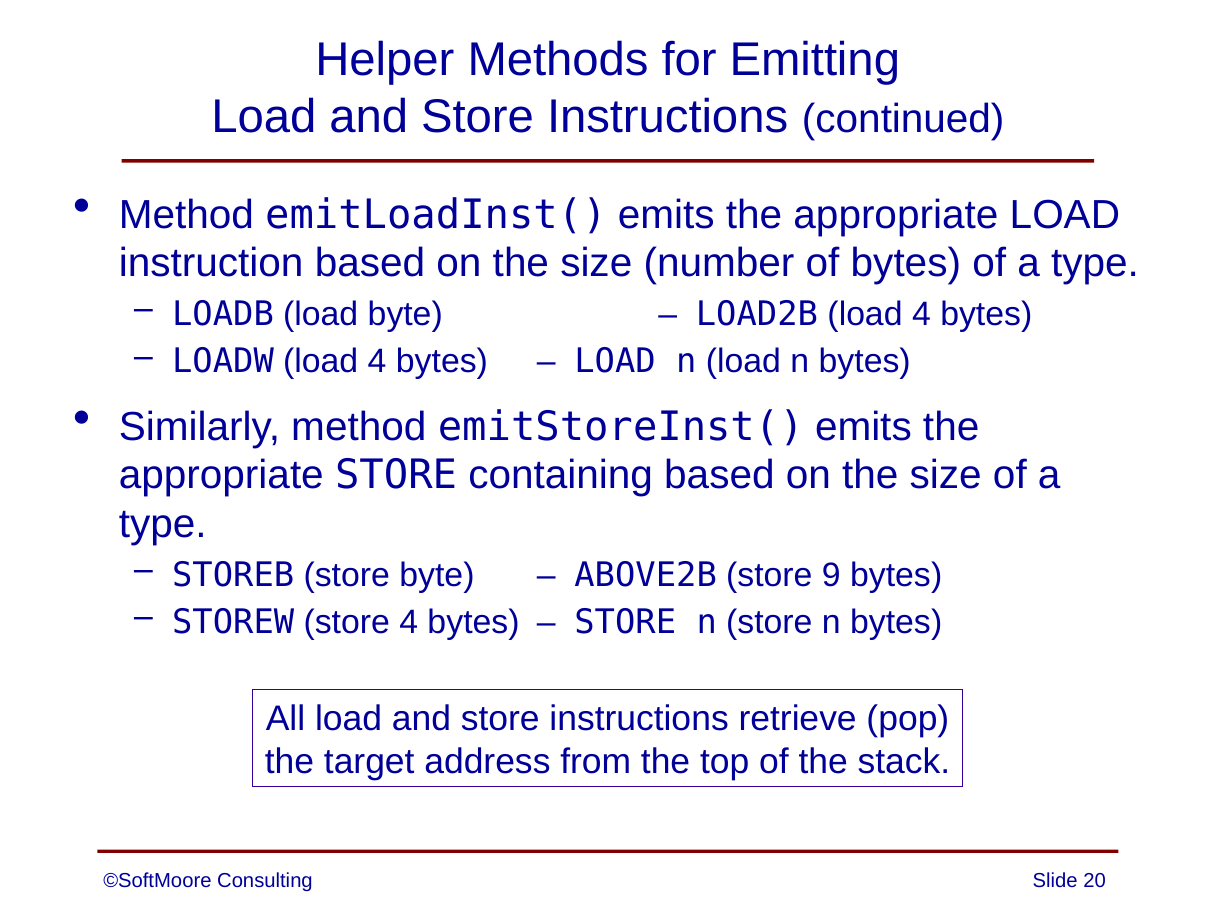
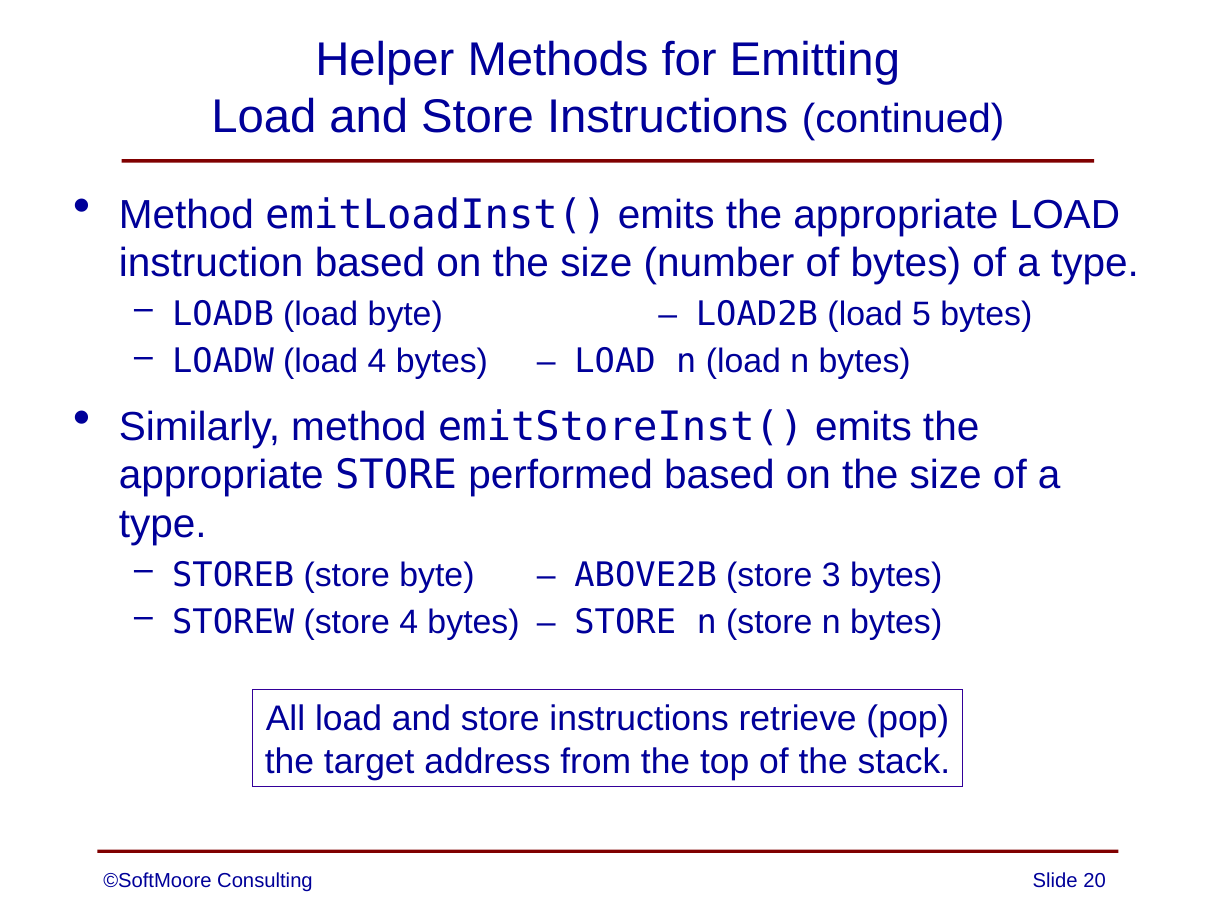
LOAD2B load 4: 4 -> 5 (921, 314)
containing: containing -> performed (561, 475)
9: 9 -> 3 (831, 575)
